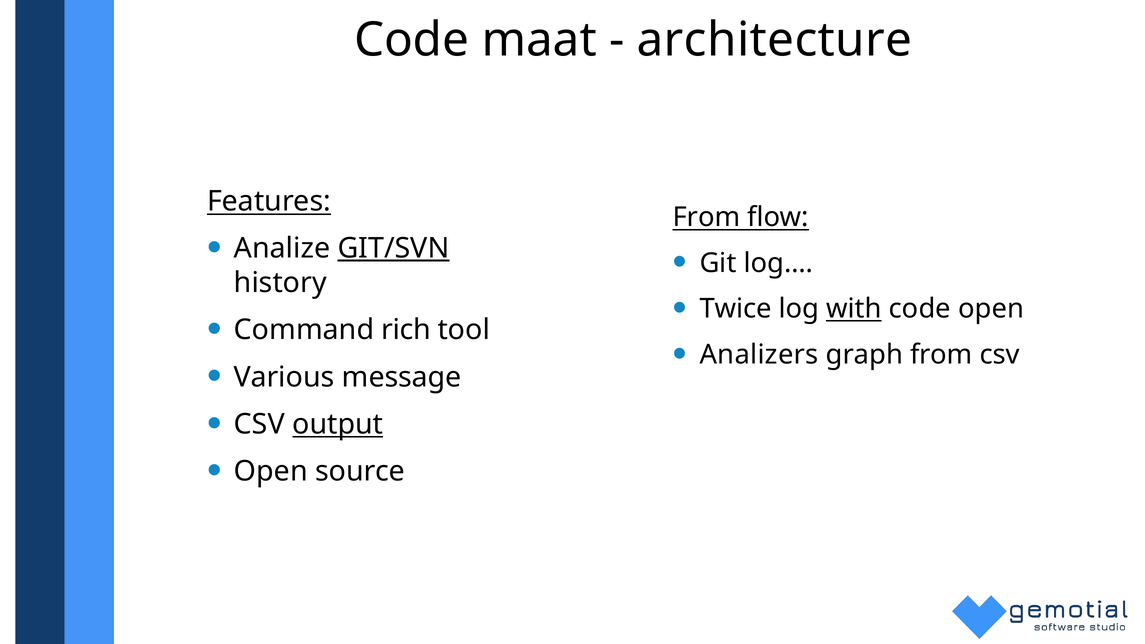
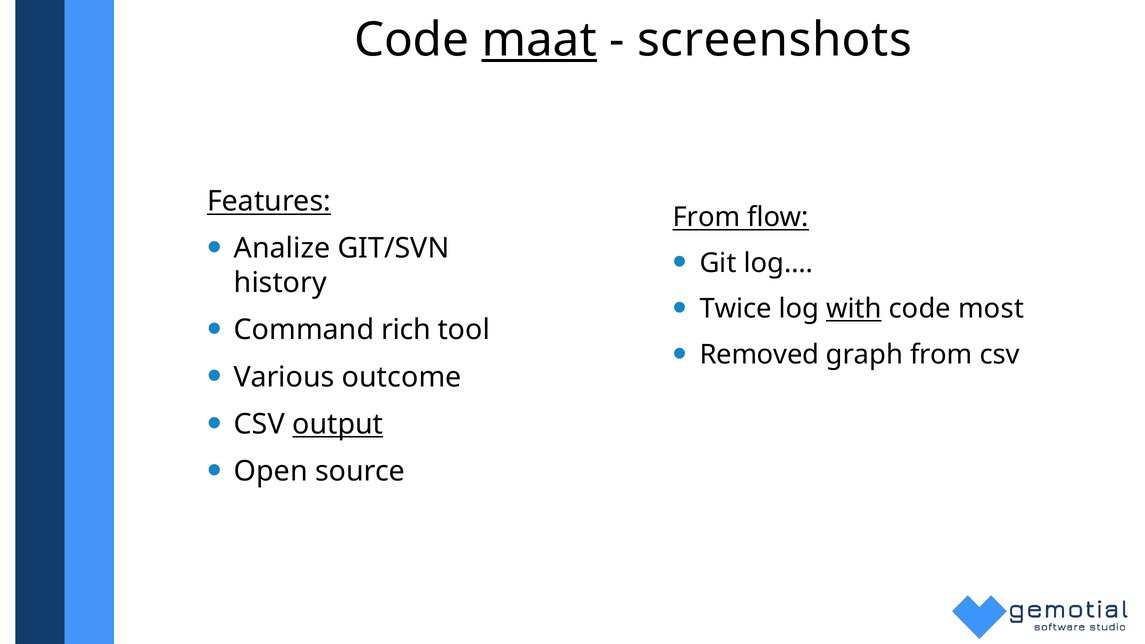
maat underline: none -> present (539, 40)
architecture: architecture -> screenshots (774, 40)
GIT/SVN underline: present -> none (394, 248)
code open: open -> most (991, 309)
Analizers: Analizers -> Removed (759, 355)
message: message -> outcome (402, 377)
